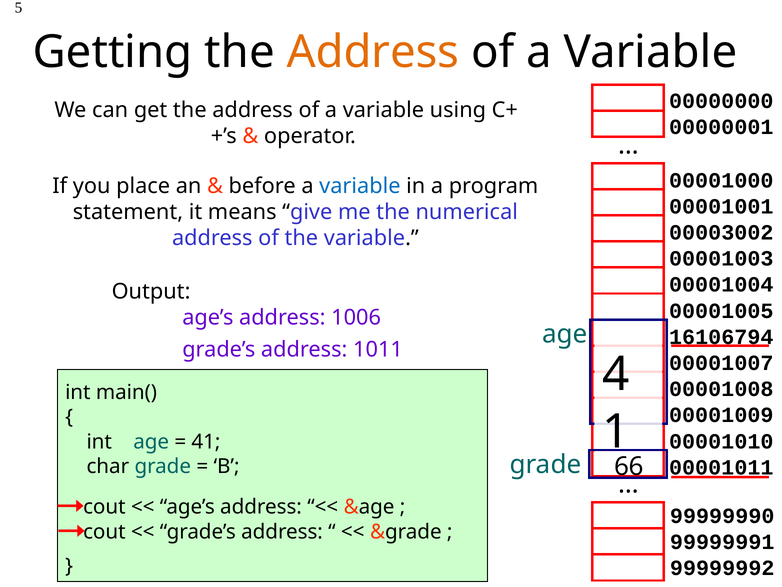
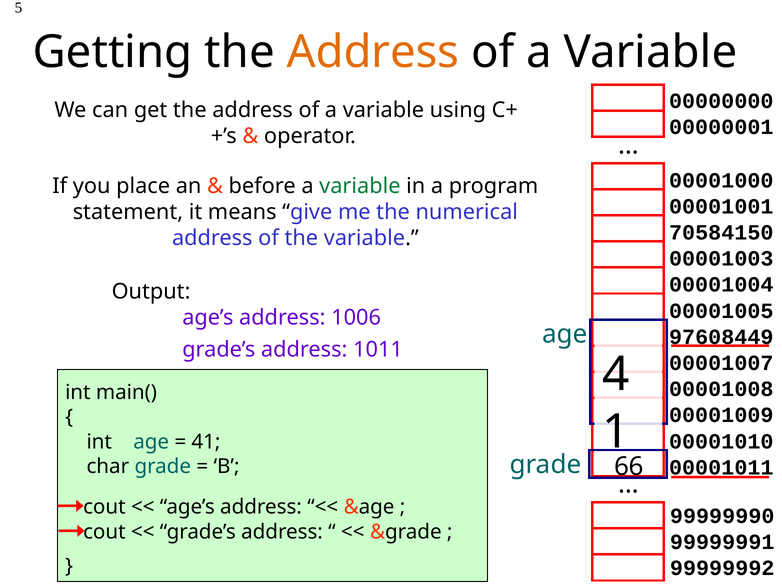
variable colour: blue -> green (360, 186)
00003002: 00003002 -> 70584150 (721, 232)
16106794: 16106794 -> 97608449 (721, 337)
